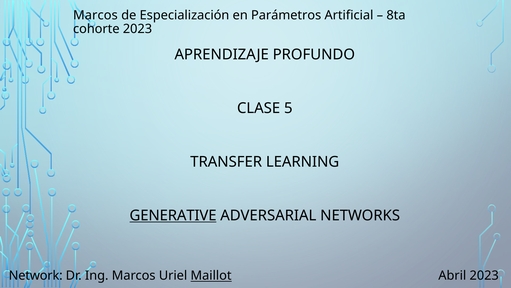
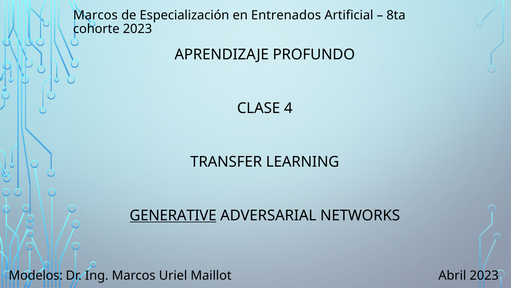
Parámetros: Parámetros -> Entrenados (286, 15)
5: 5 -> 4 (288, 108)
Network: Network -> Modelos (36, 275)
Maillot underline: present -> none (211, 275)
